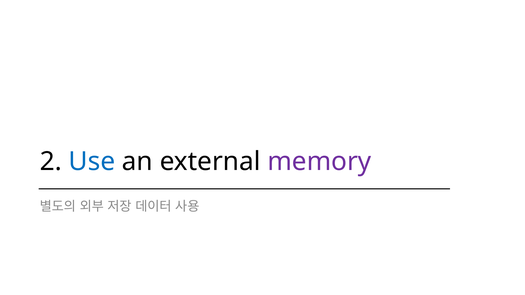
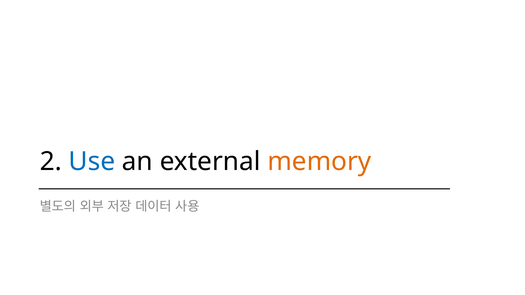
memory colour: purple -> orange (319, 162)
